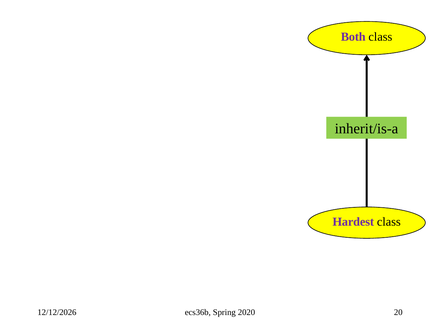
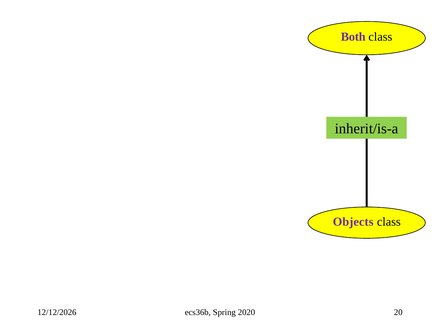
Hardest: Hardest -> Objects (353, 222)
